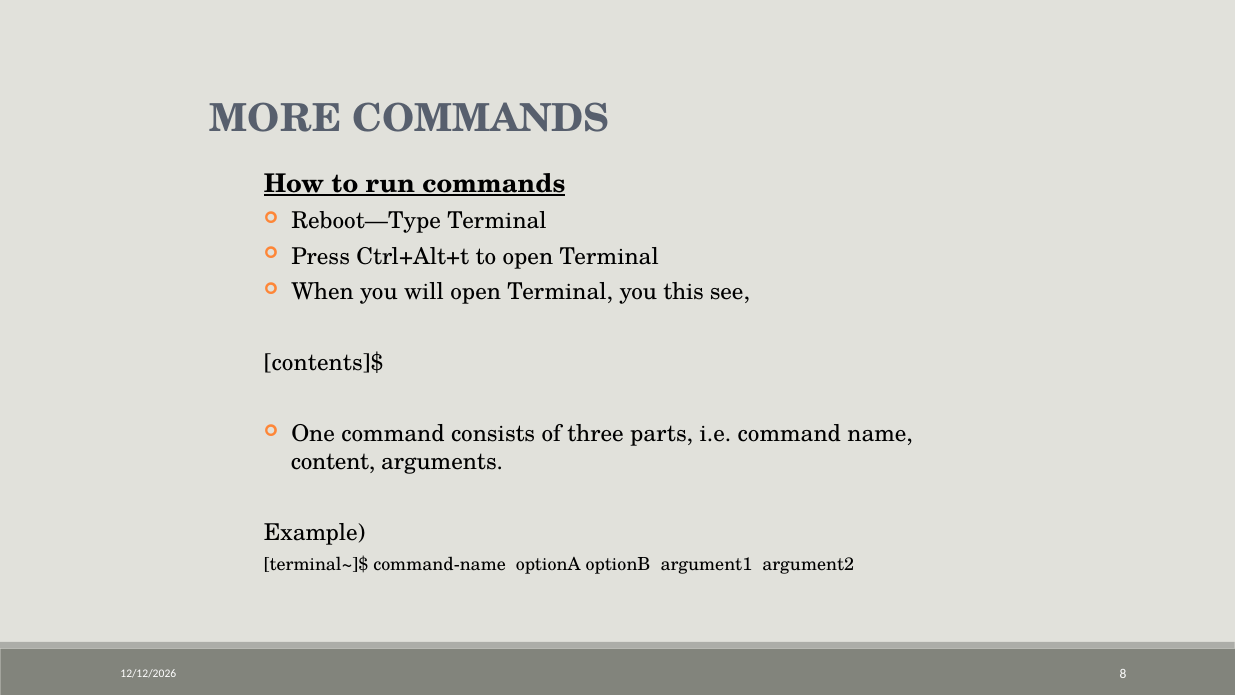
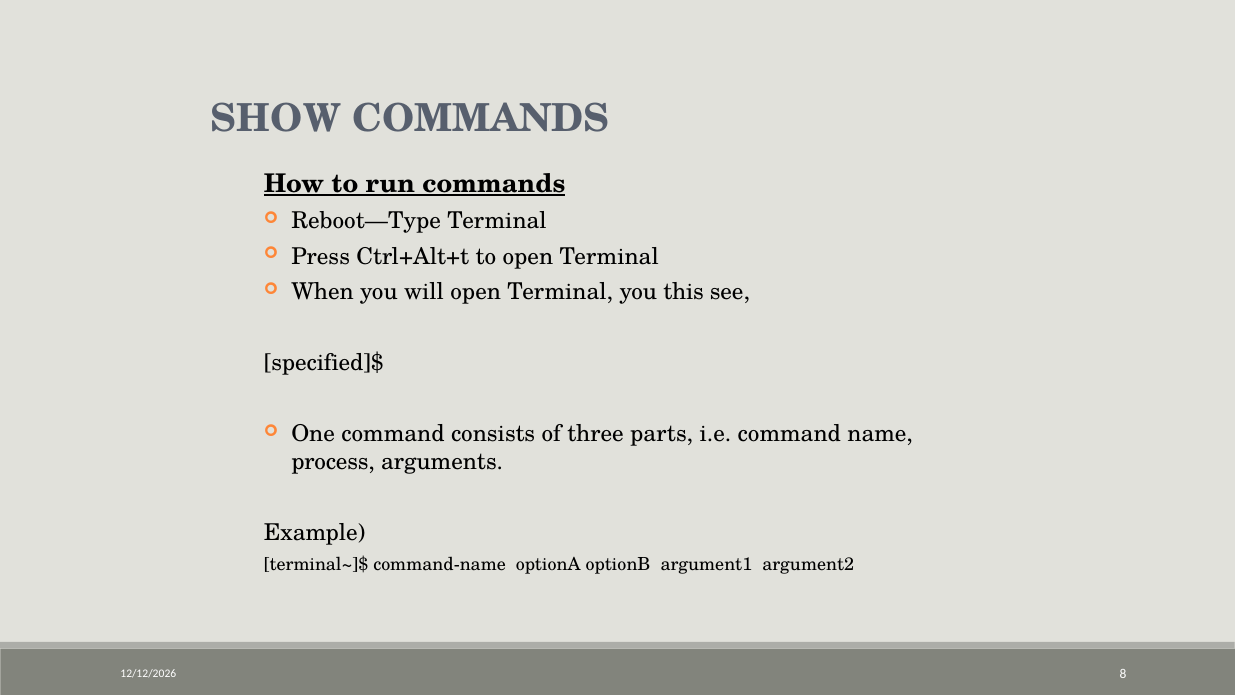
MORE: MORE -> SHOW (276, 118)
contents]$: contents]$ -> specified]$ (324, 363)
content: content -> process (333, 462)
